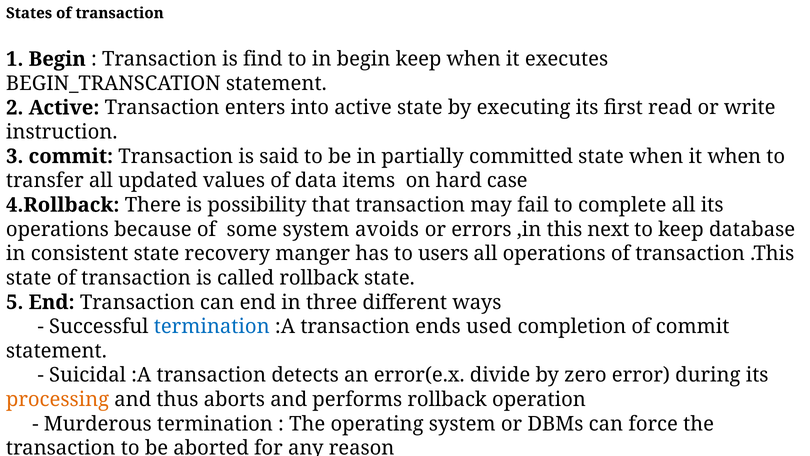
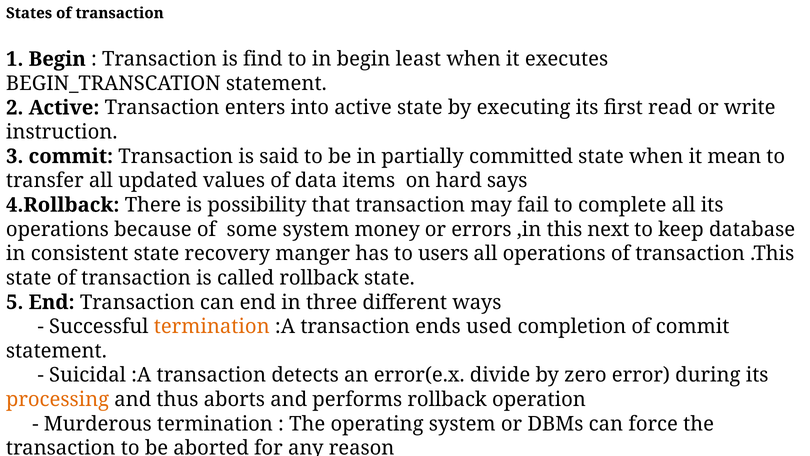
begin keep: keep -> least (418, 59)
it when: when -> mean (734, 156)
case: case -> says (507, 181)
avoids: avoids -> money (387, 229)
termination colour: blue -> orange (212, 326)
